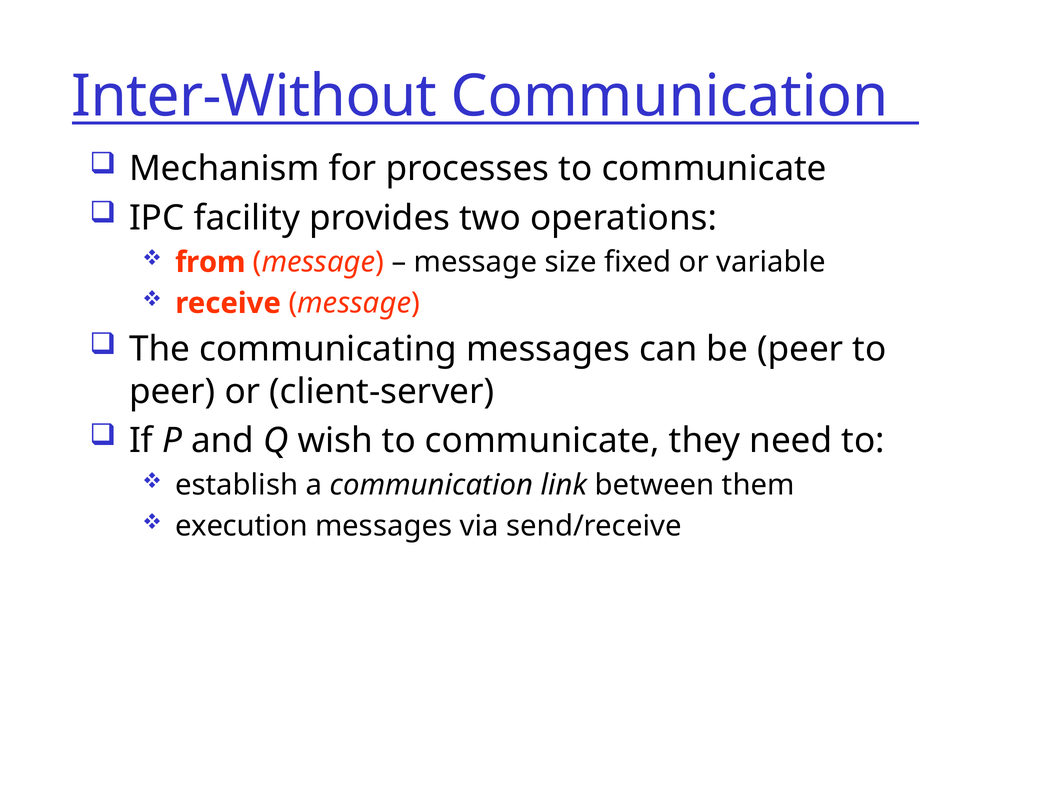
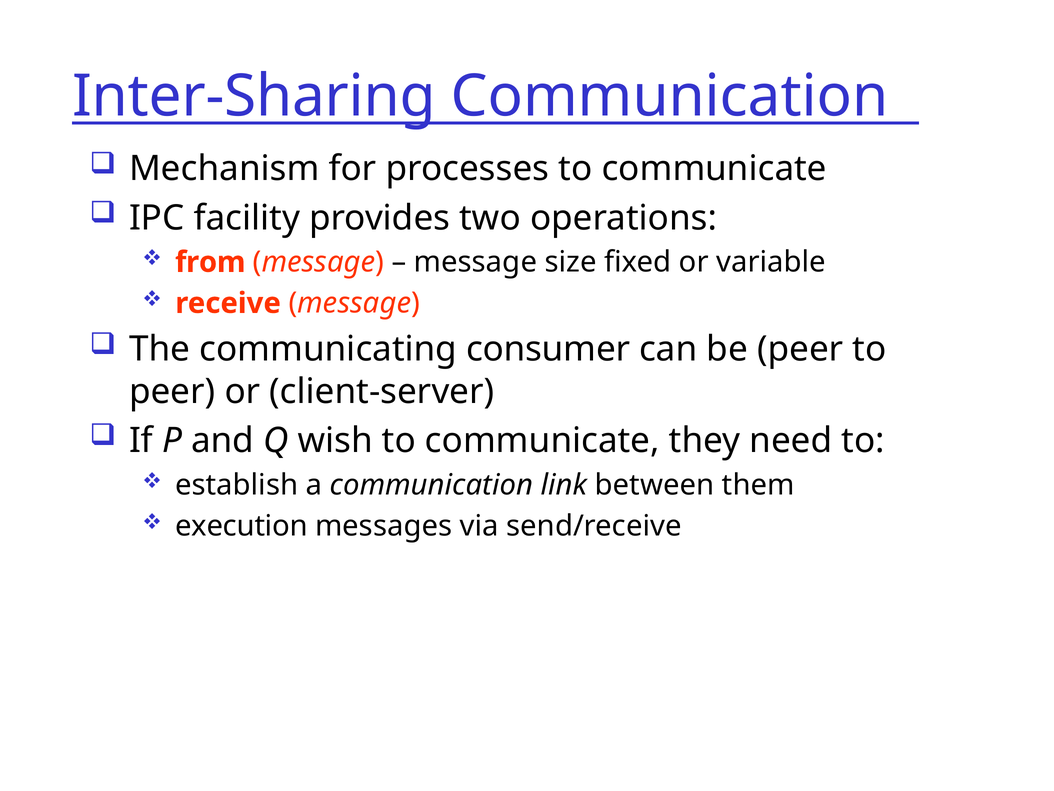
Inter-Without: Inter-Without -> Inter-Sharing (254, 96)
communicating messages: messages -> consumer (548, 349)
